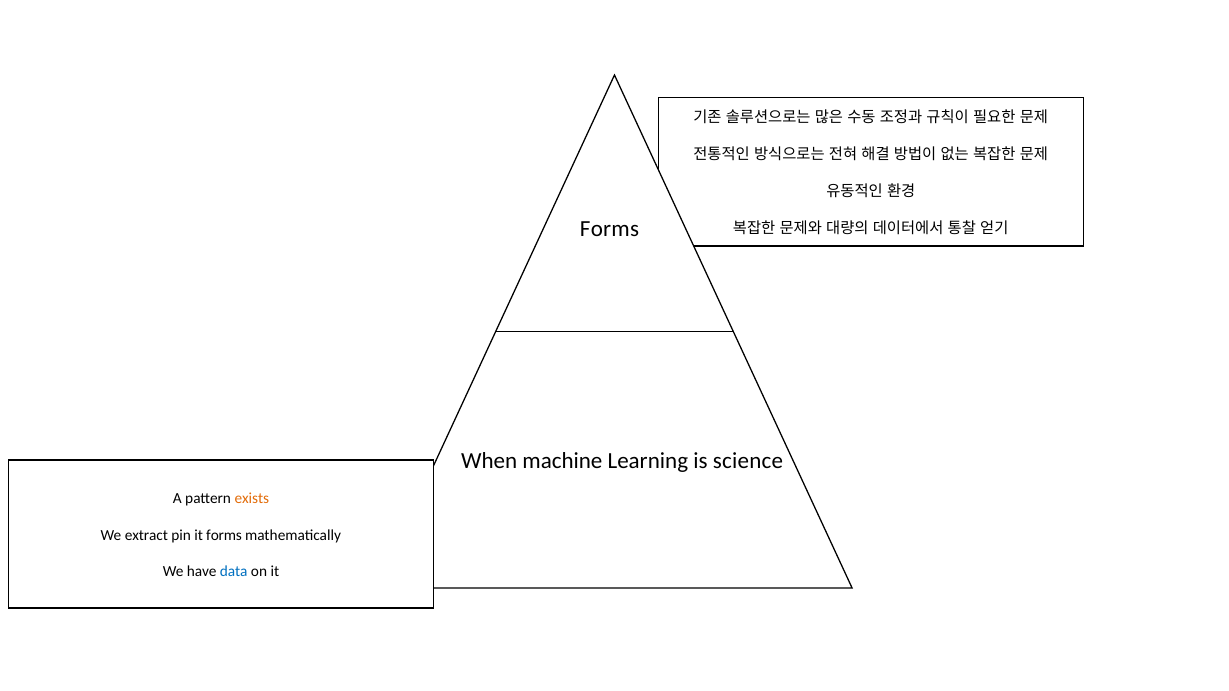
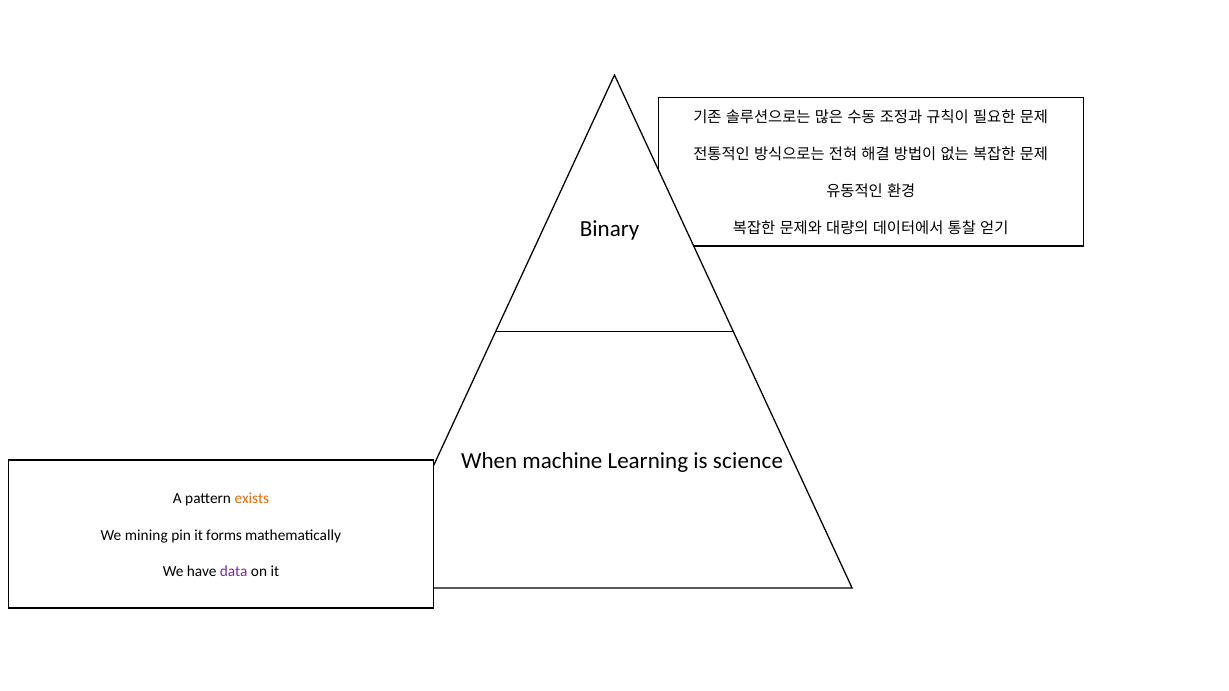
Forms: Forms -> Binary (610, 229)
extract: extract -> mining (146, 535)
data colour: blue -> purple (234, 572)
